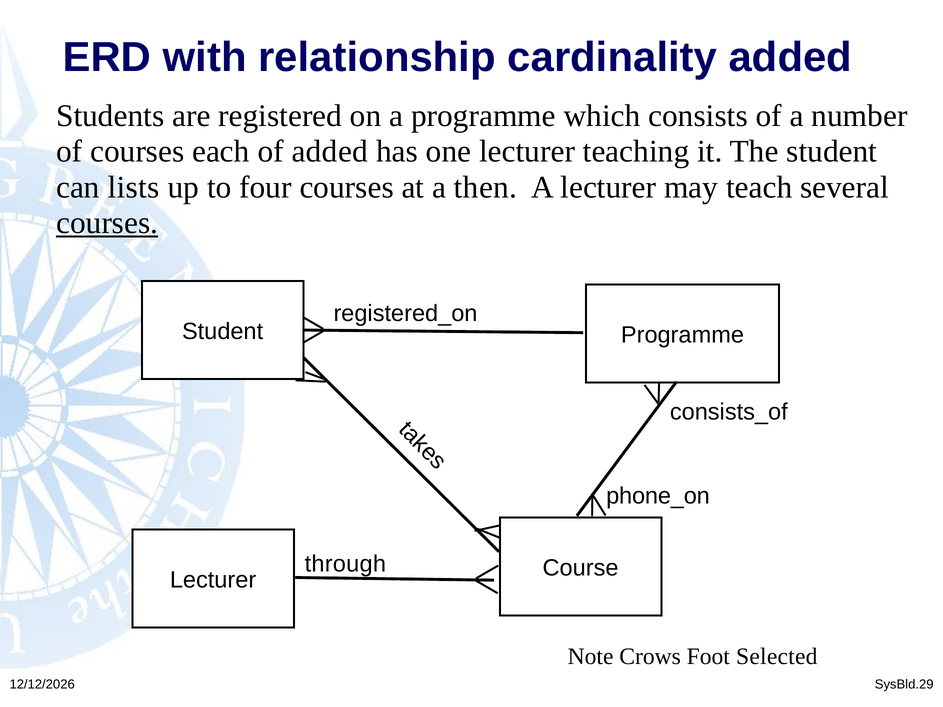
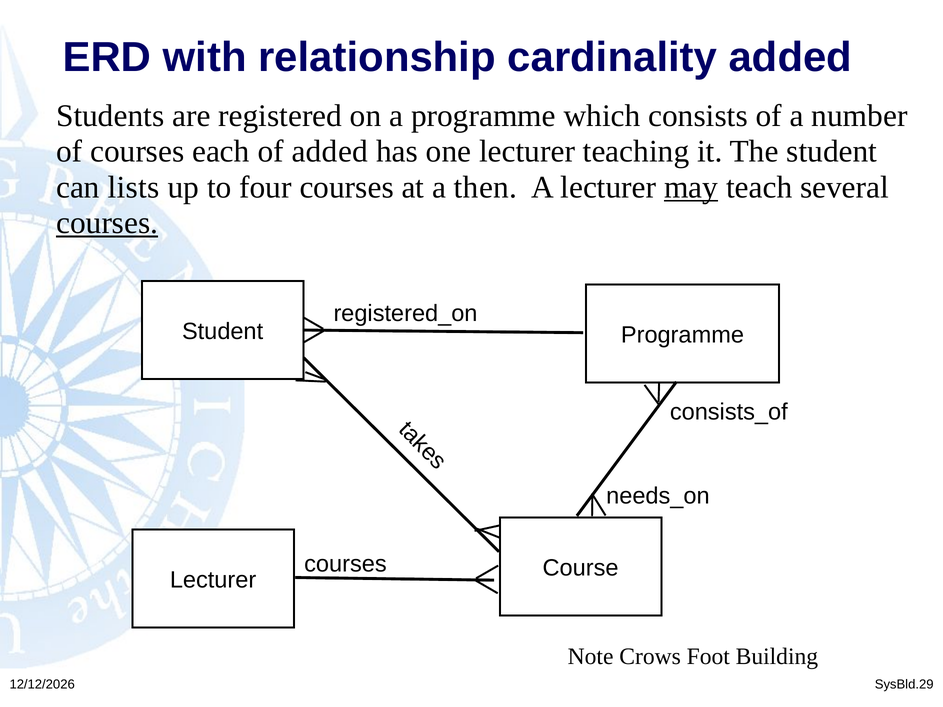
may underline: none -> present (691, 187)
phone_on: phone_on -> needs_on (658, 496)
through: through -> courses (345, 564)
Selected: Selected -> Building (777, 657)
